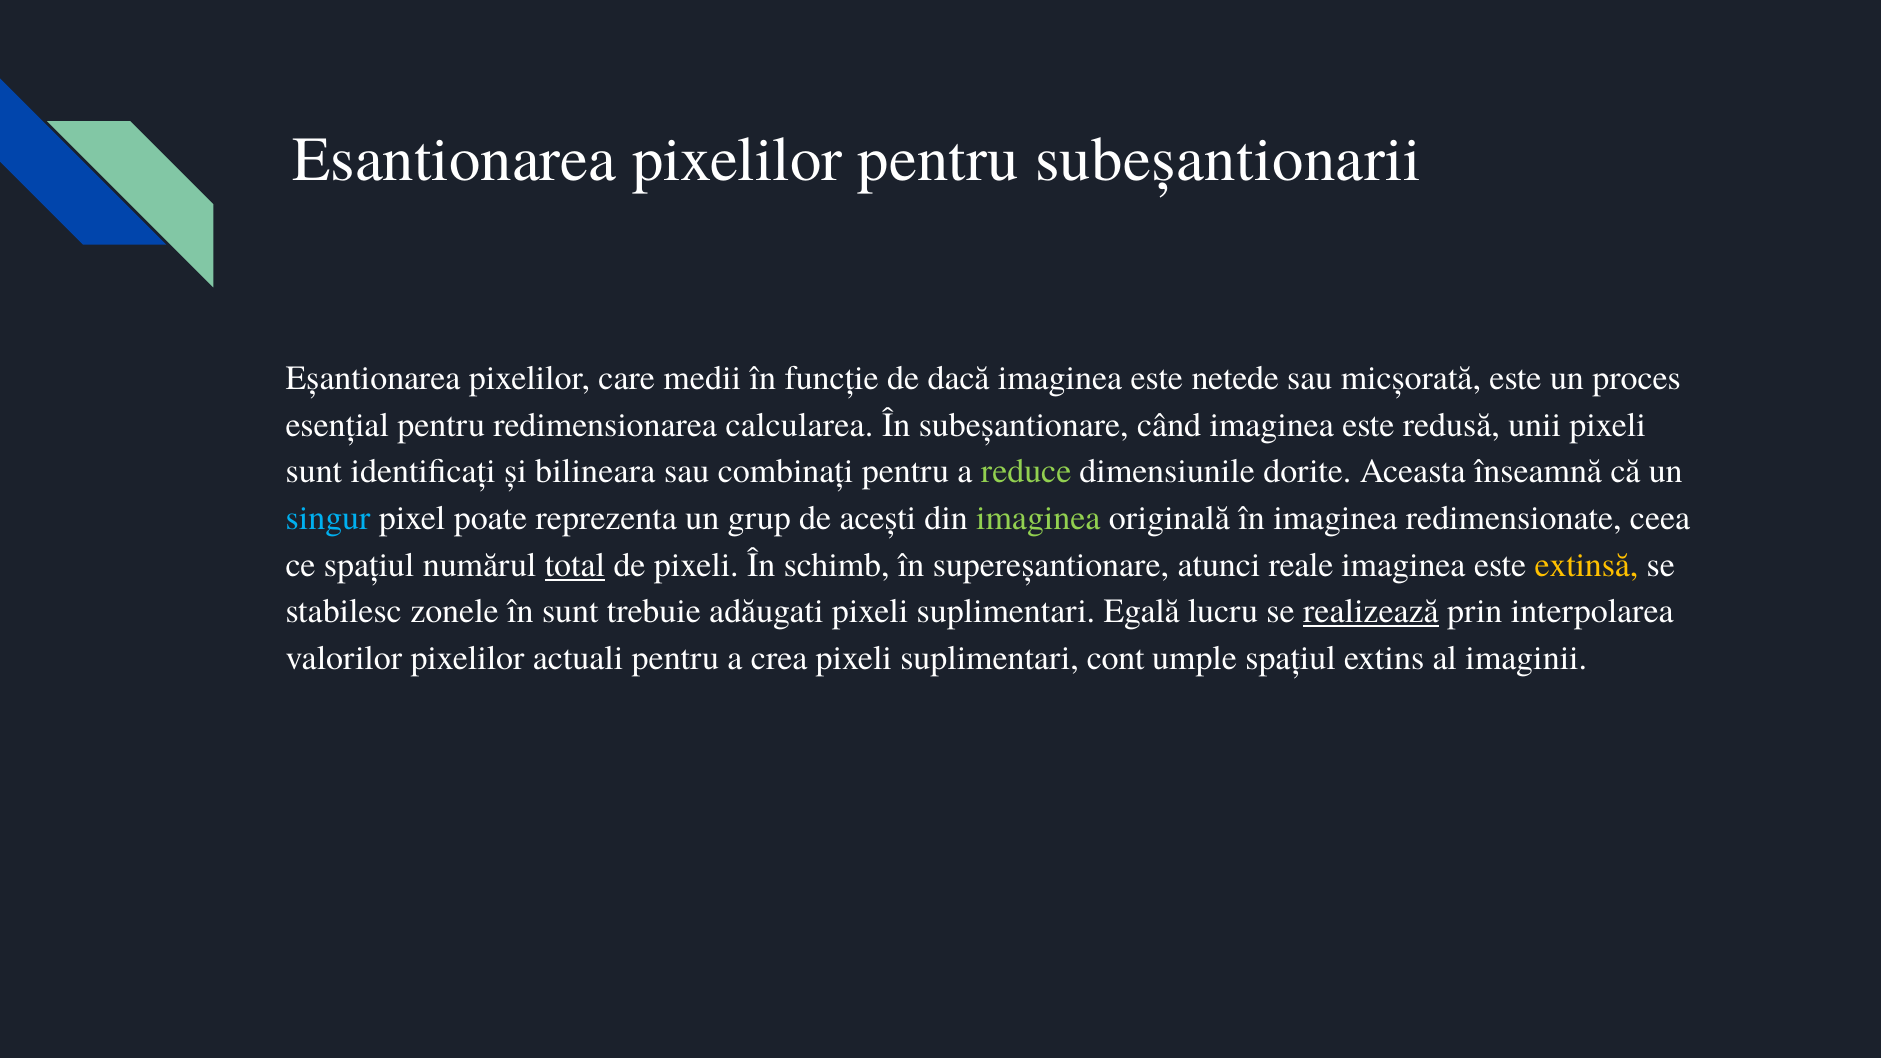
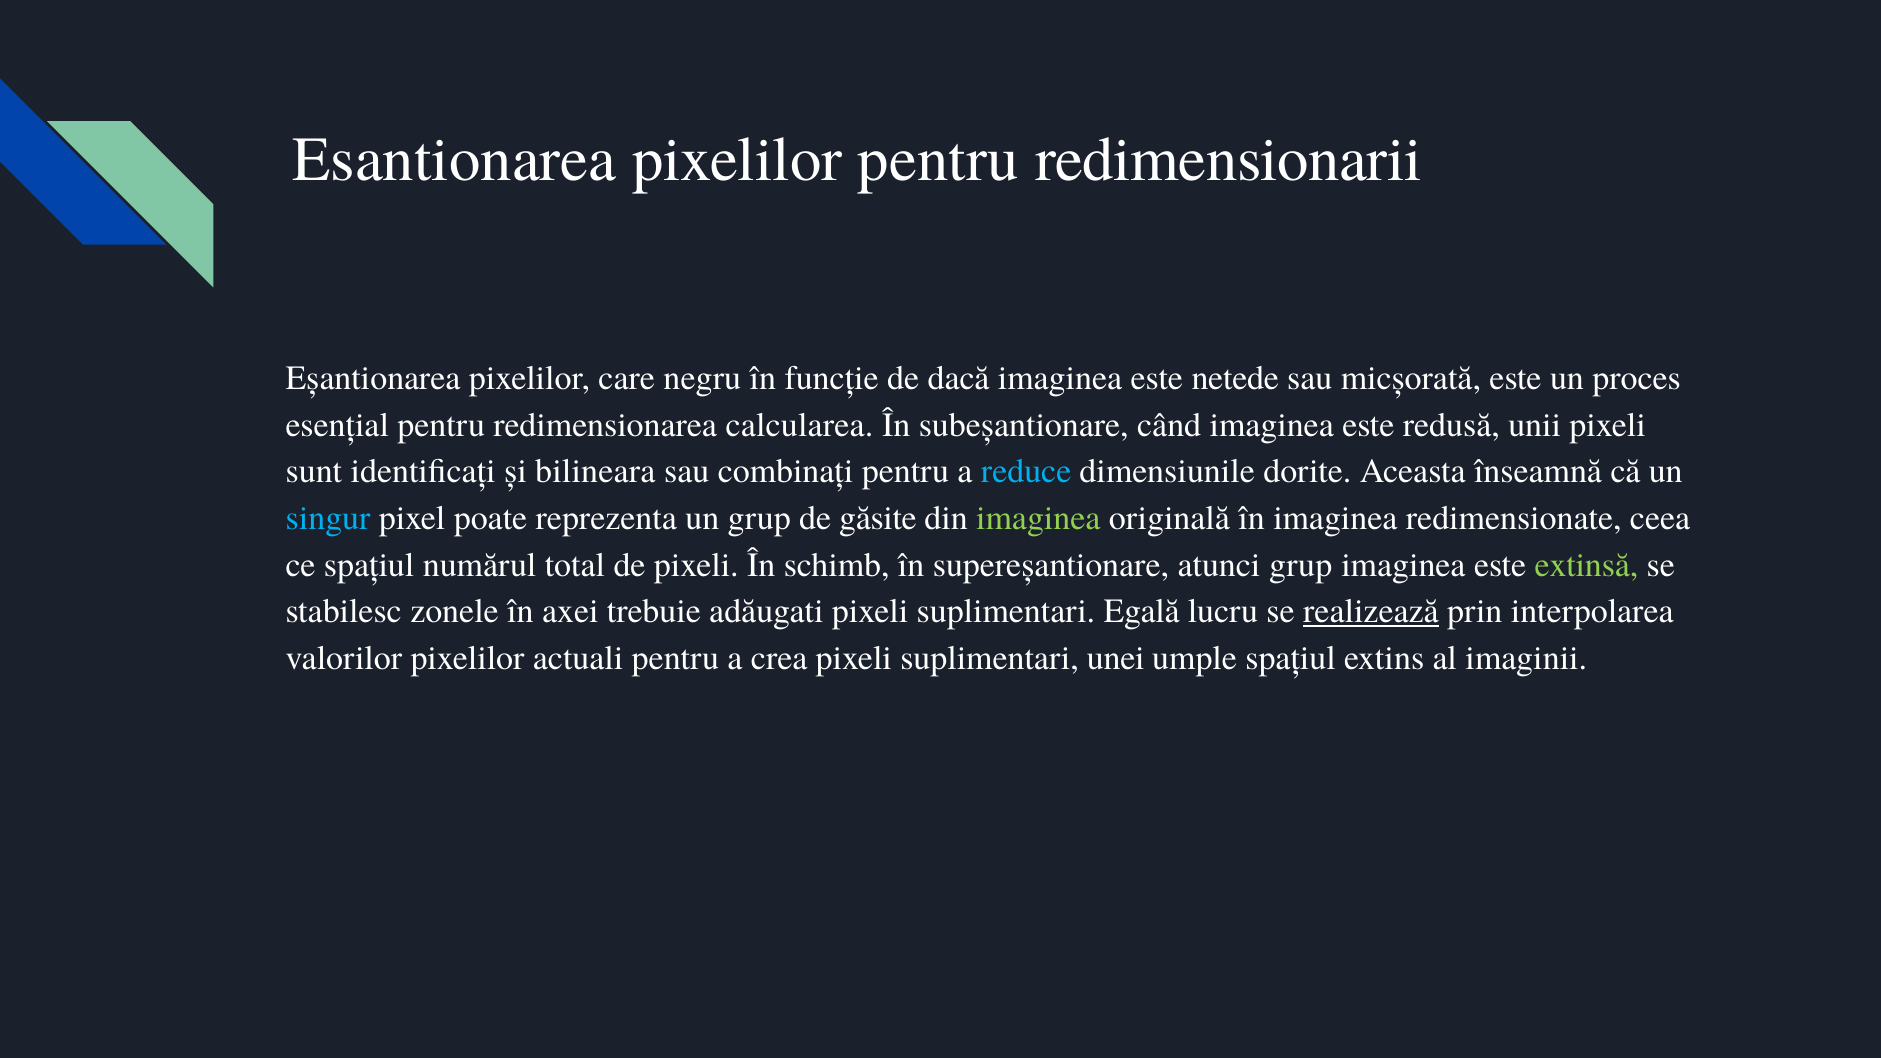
subeșantionarii: subeșantionarii -> redimensionarii (1228, 160)
medii: medii -> negru (702, 378)
reduce colour: light green -> light blue (1026, 472)
acești: acești -> găsite (878, 518)
total underline: present -> none (575, 565)
atunci reale: reale -> grup (1301, 565)
extinsă colour: yellow -> light green (1586, 565)
în sunt: sunt -> axei (570, 612)
cont: cont -> unei (1116, 658)
